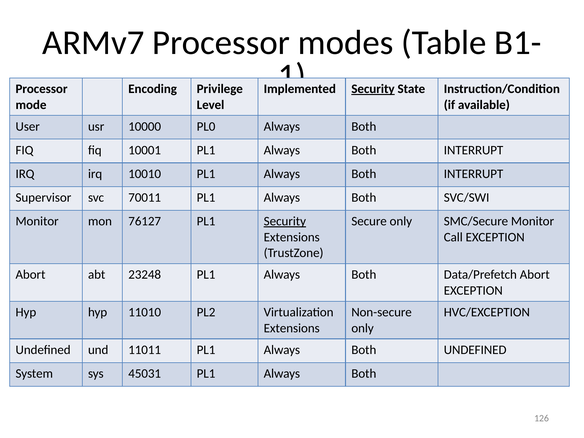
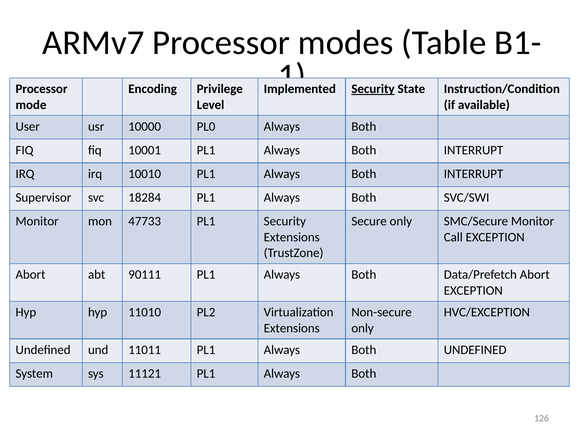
70011: 70011 -> 18284 (145, 198)
76127: 76127 -> 47733 (145, 221)
Security underline: present -> none (285, 221)
23248: 23248 -> 90111 (145, 275)
45031: 45031 -> 11121 (145, 374)
